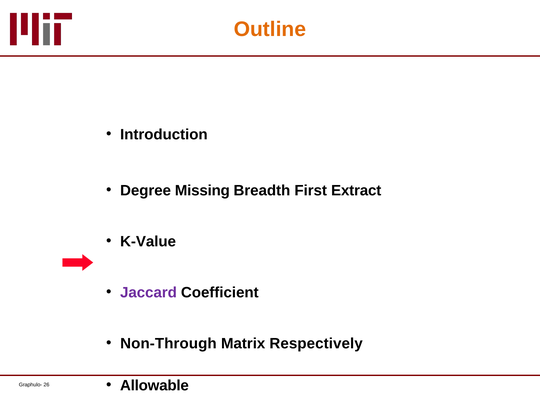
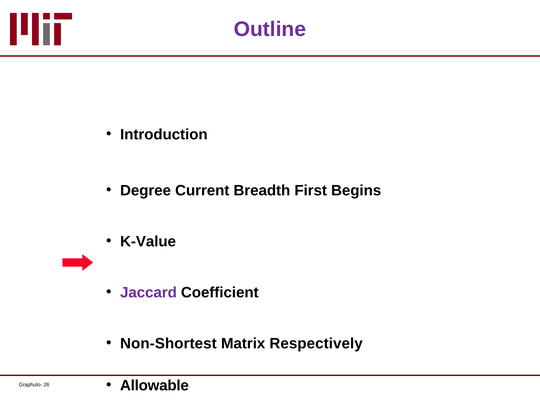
Outline colour: orange -> purple (270, 29)
Missing: Missing -> Current (202, 191)
Extract: Extract -> Begins (356, 191)
Non-Through: Non-Through -> Non-Shortest (168, 343)
